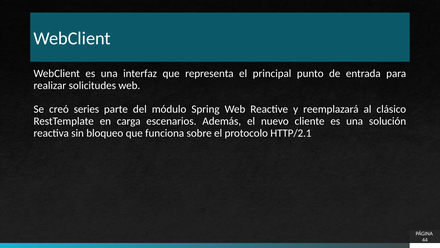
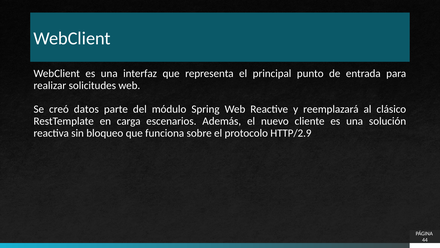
series: series -> datos (86, 109)
HTTP/2.1: HTTP/2.1 -> HTTP/2.9 (291, 133)
